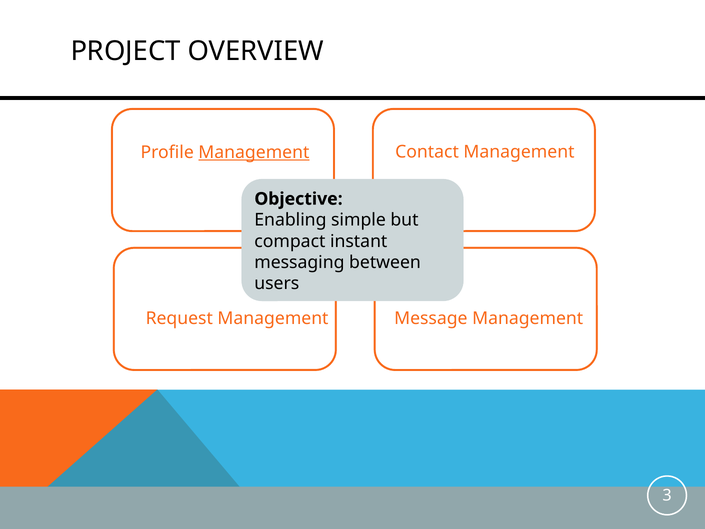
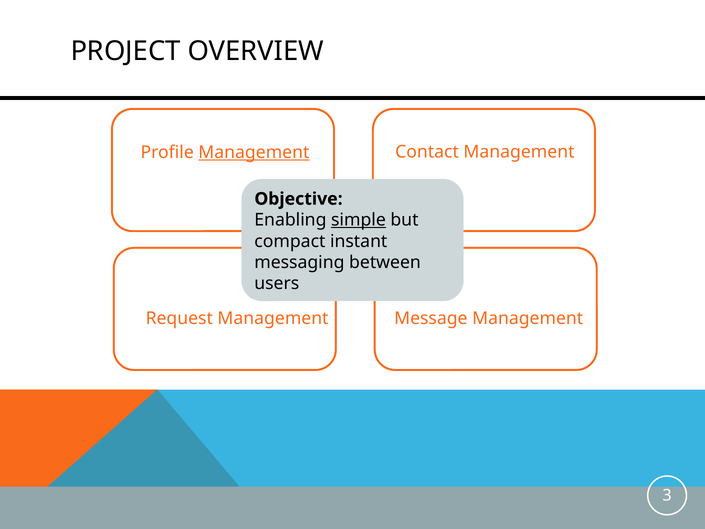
simple underline: none -> present (358, 220)
